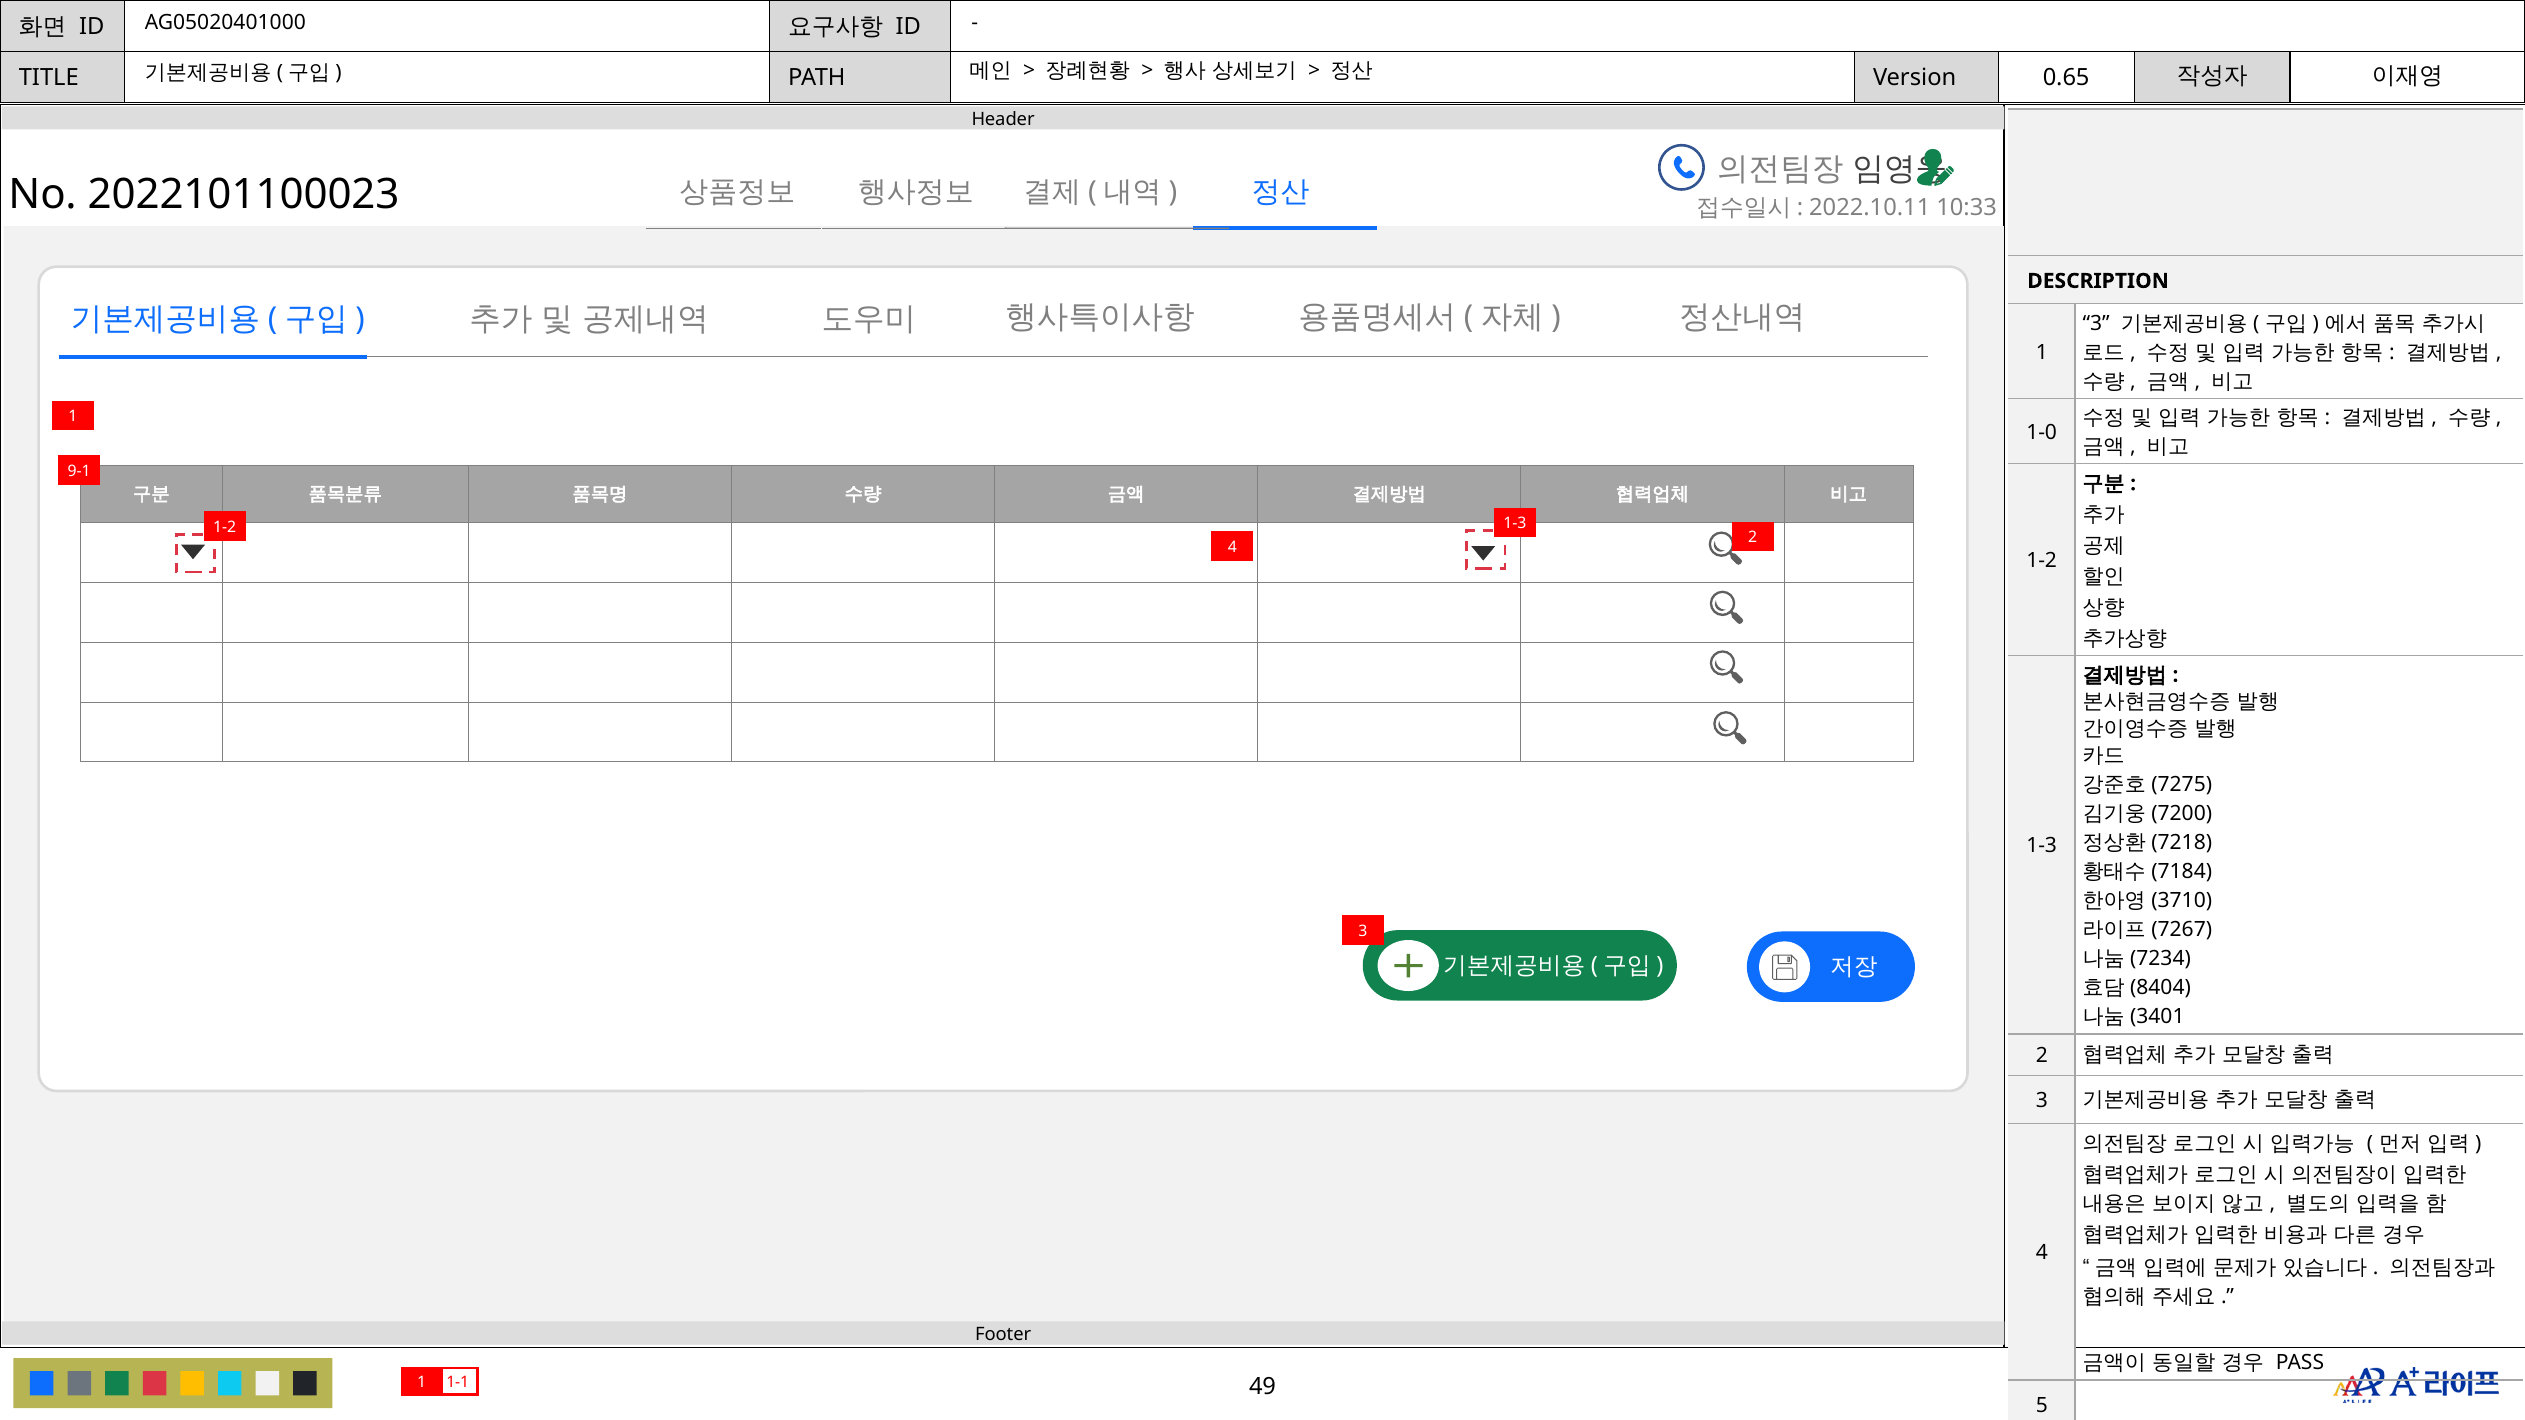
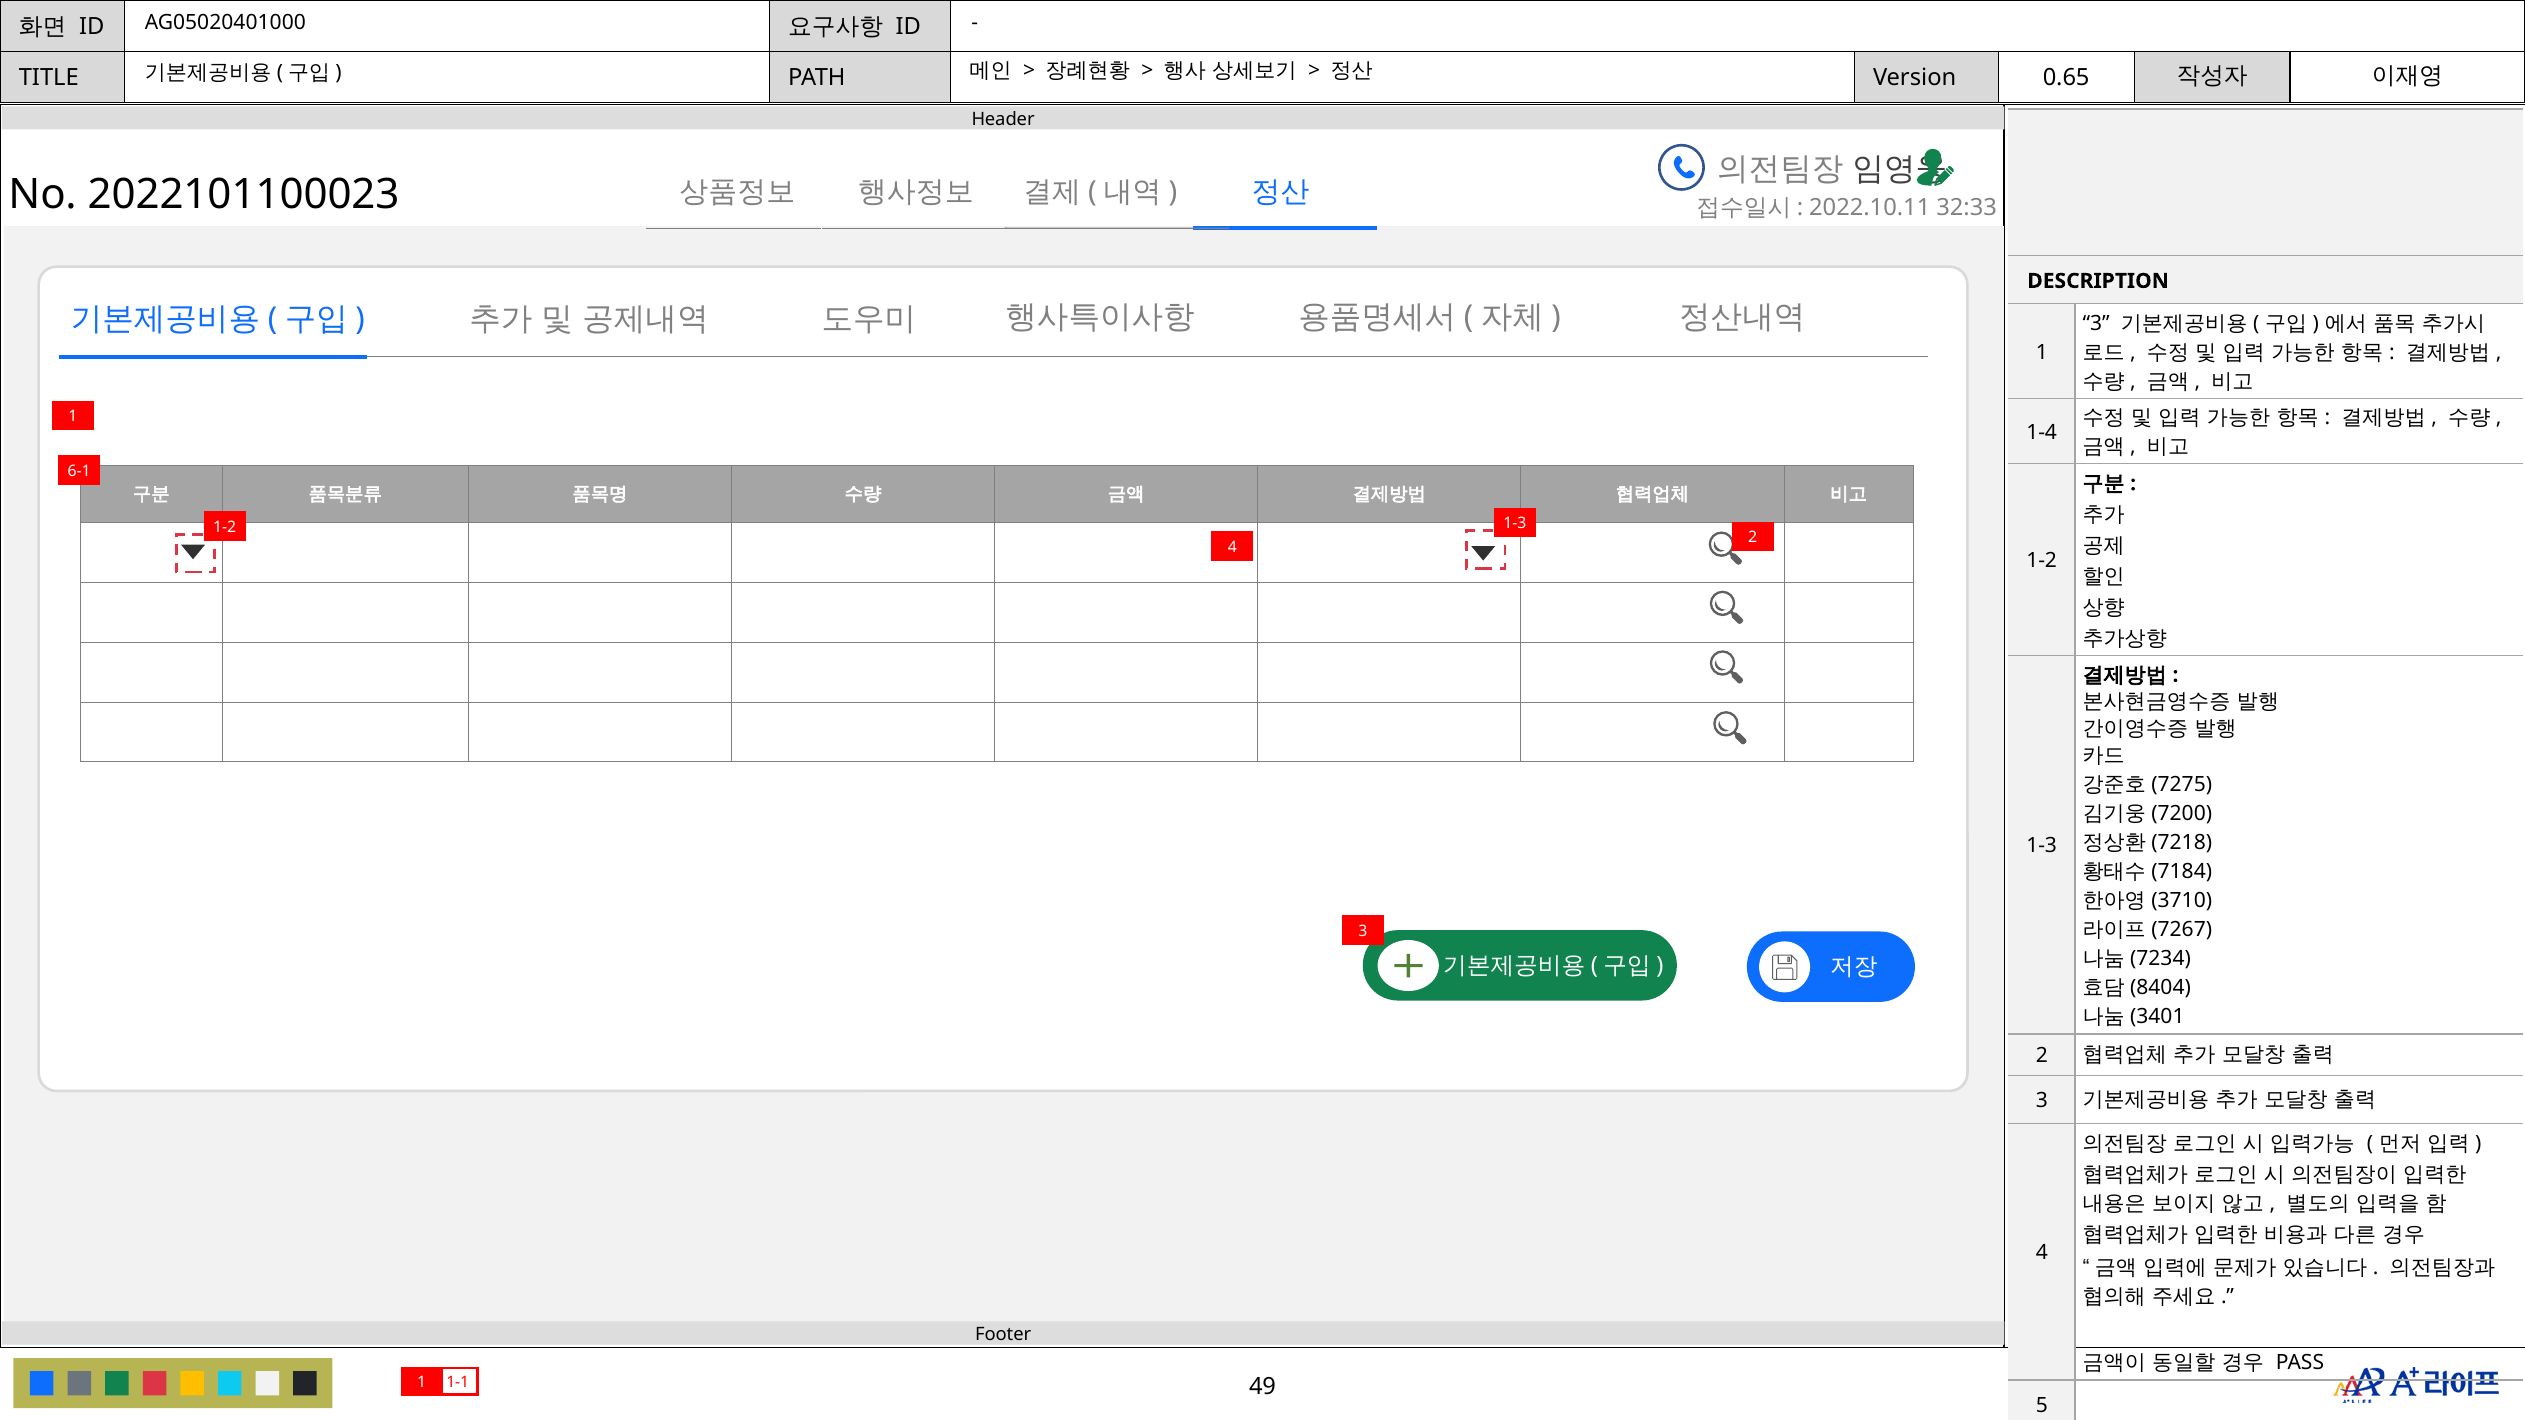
10:33: 10:33 -> 32:33 (1967, 208)
1-0: 1-0 -> 1-4 (2042, 432)
9-1: 9-1 -> 6-1 (79, 471)
